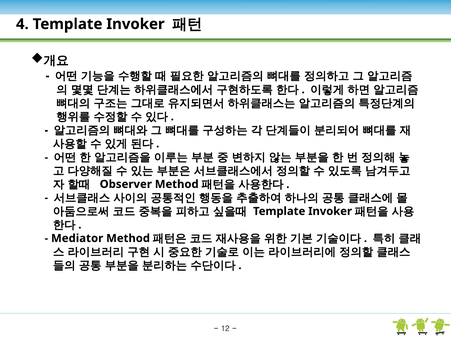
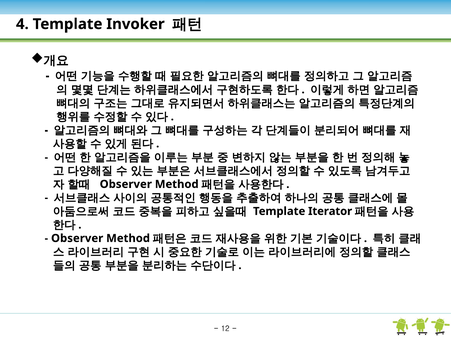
Invoker: Invoker -> Iterator (330, 211)
Mediator: Mediator -> Observer (77, 238)
